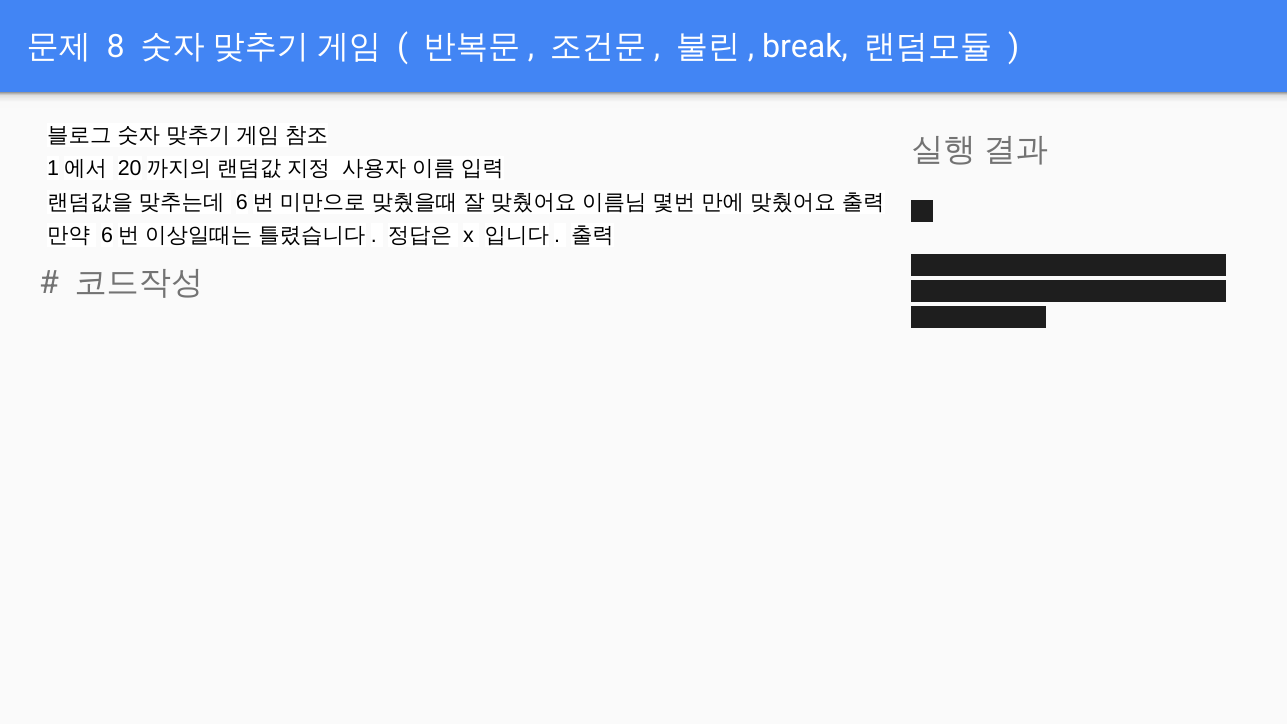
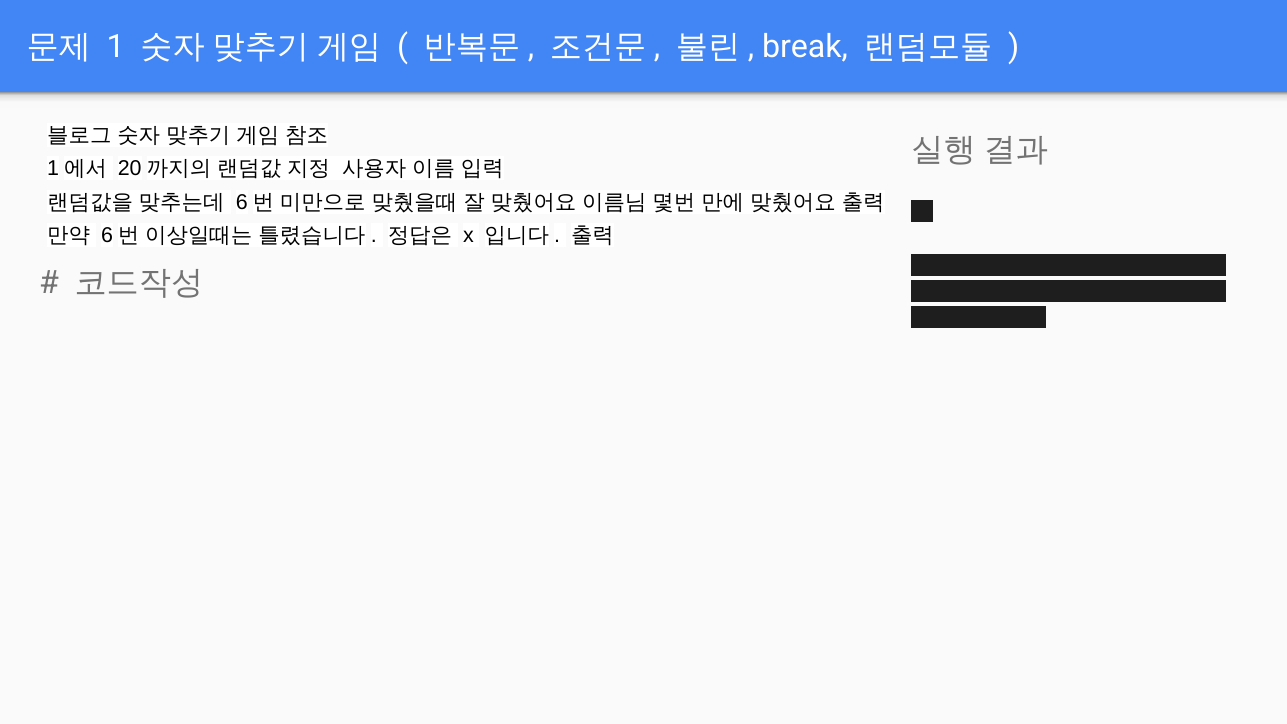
8: 8 -> 1 (116, 47)
